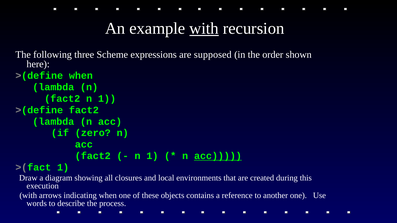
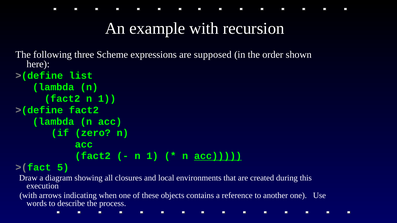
with underline: present -> none (204, 28)
>(define when: when -> list (81, 76)
>(fact 1: 1 -> 5 (63, 168)
